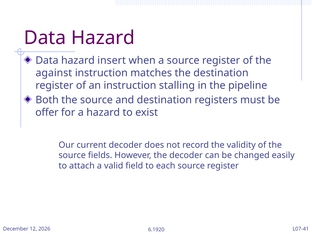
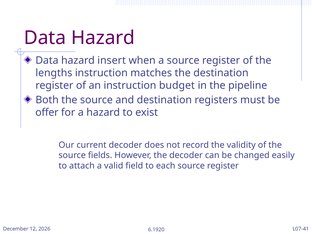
against: against -> lengths (54, 73)
stalling: stalling -> budget (177, 85)
